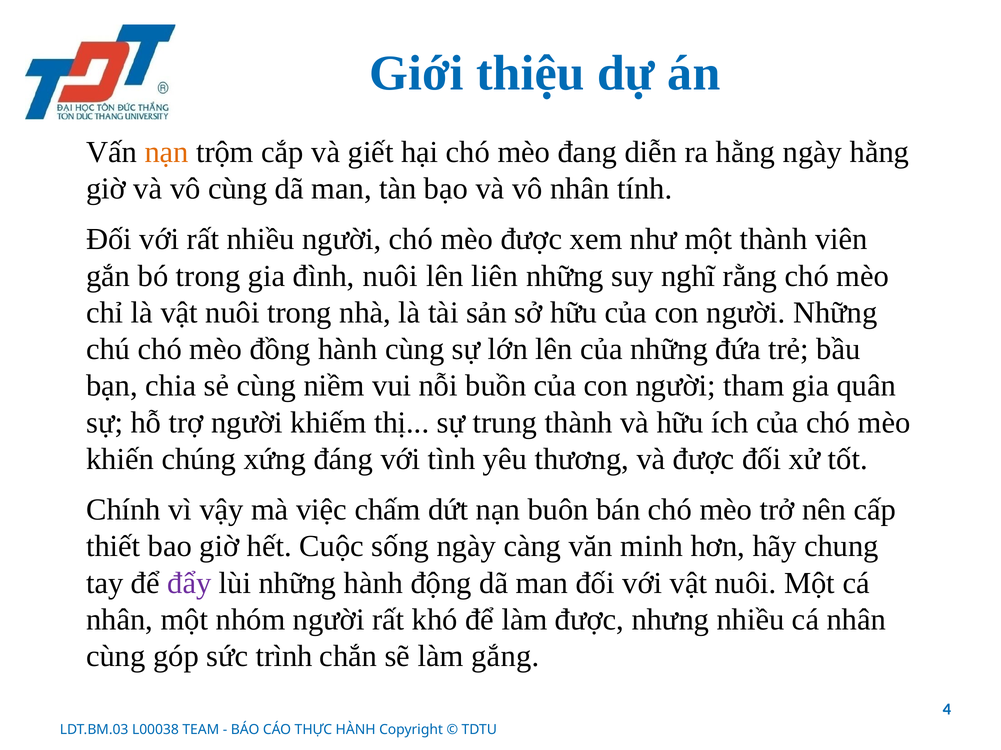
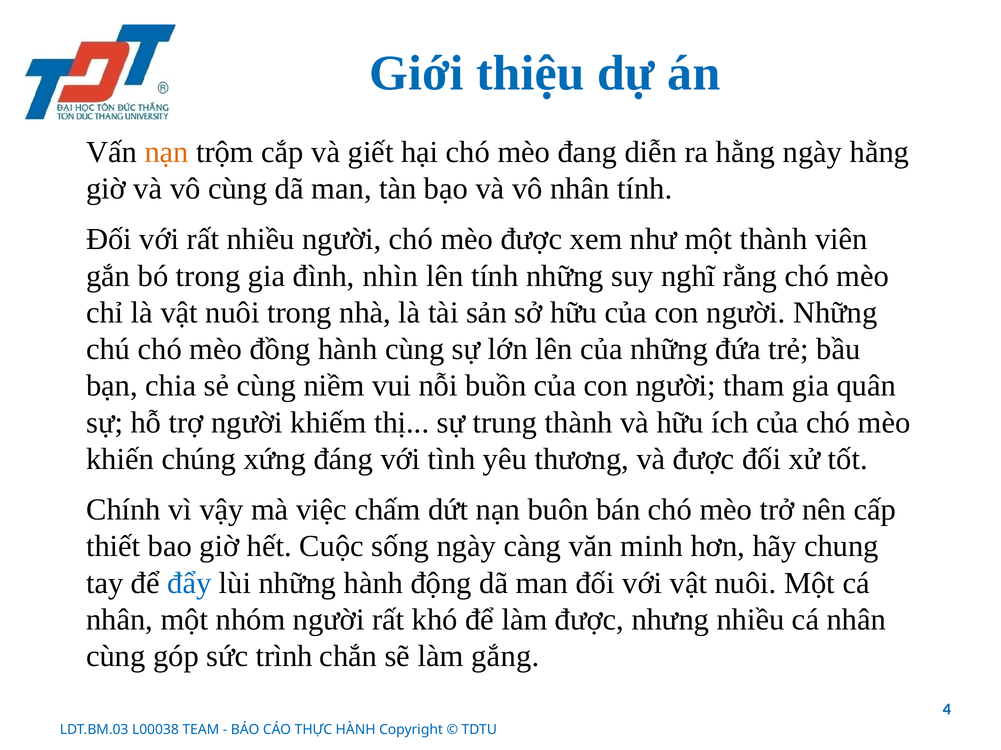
đình nuôi: nuôi -> nhìn (390, 276)
lên liên: liên -> tính (495, 276)
đẩy colour: purple -> blue (189, 584)
